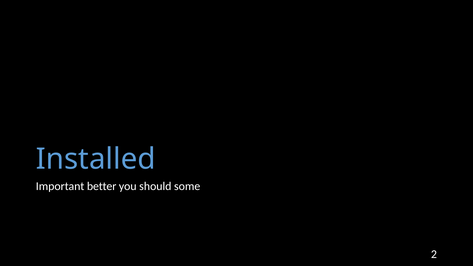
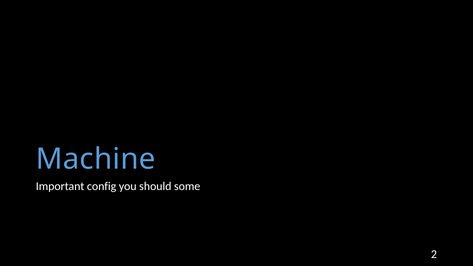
Installed: Installed -> Machine (96, 159)
better: better -> config (102, 186)
